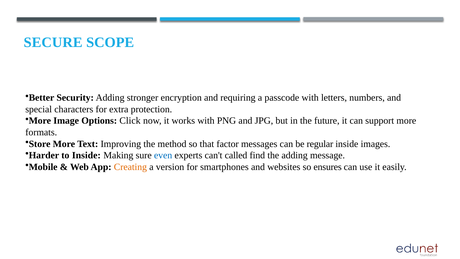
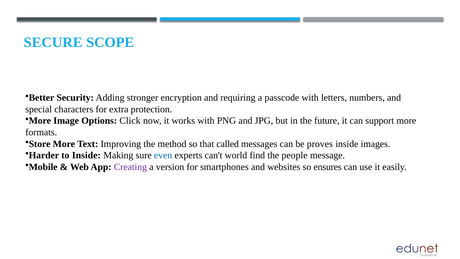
factor: factor -> called (228, 144)
regular: regular -> proves (320, 144)
called: called -> world (236, 155)
the adding: adding -> people (295, 155)
Creating colour: orange -> purple (130, 167)
